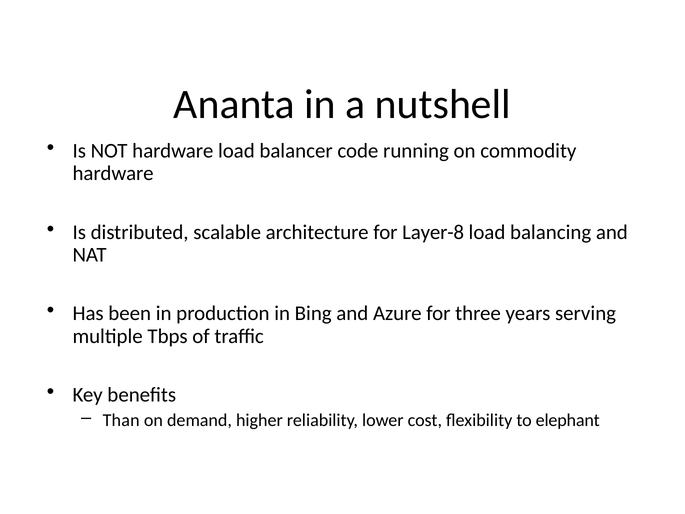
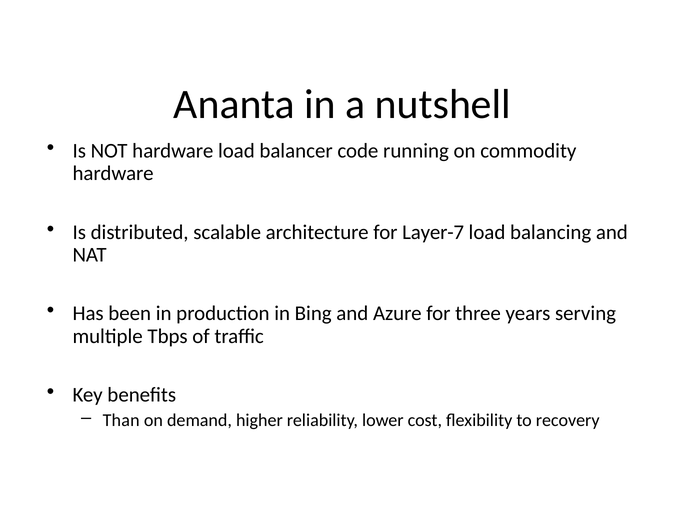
Layer-8: Layer-8 -> Layer-7 (433, 232)
elephant: elephant -> recovery (568, 420)
